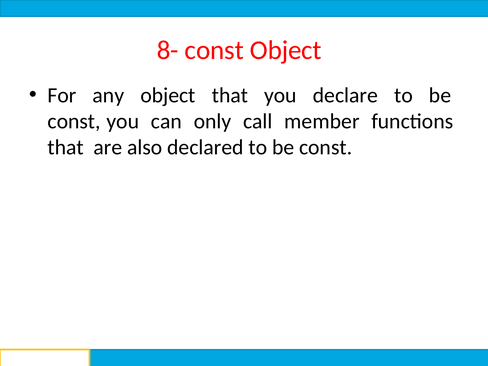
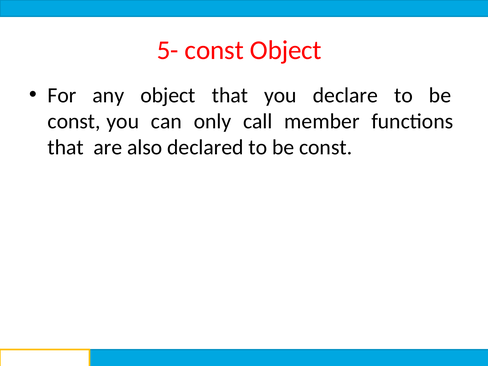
8-: 8- -> 5- (168, 50)
